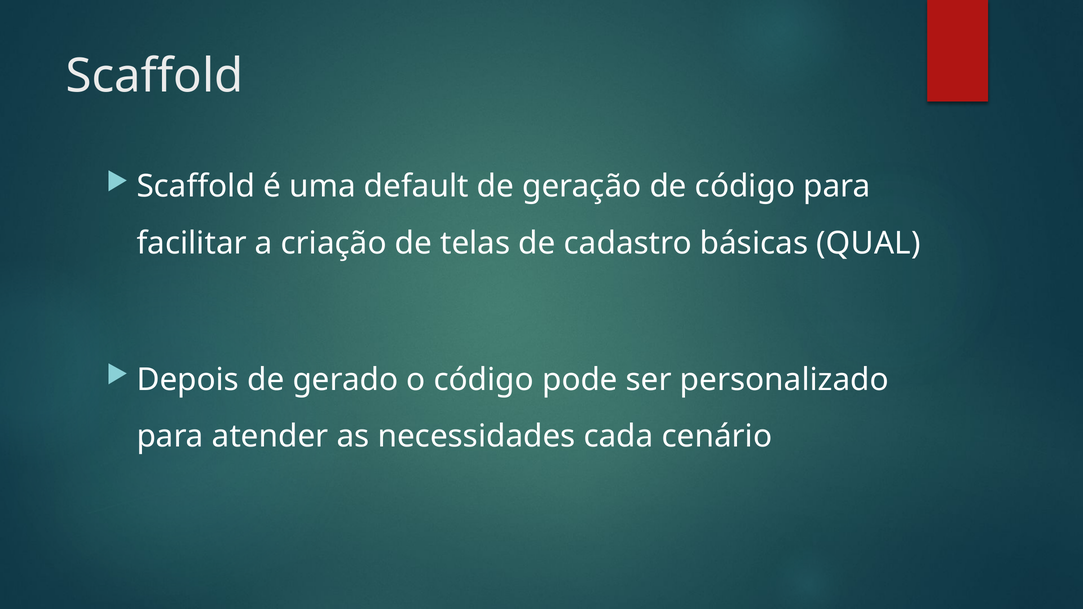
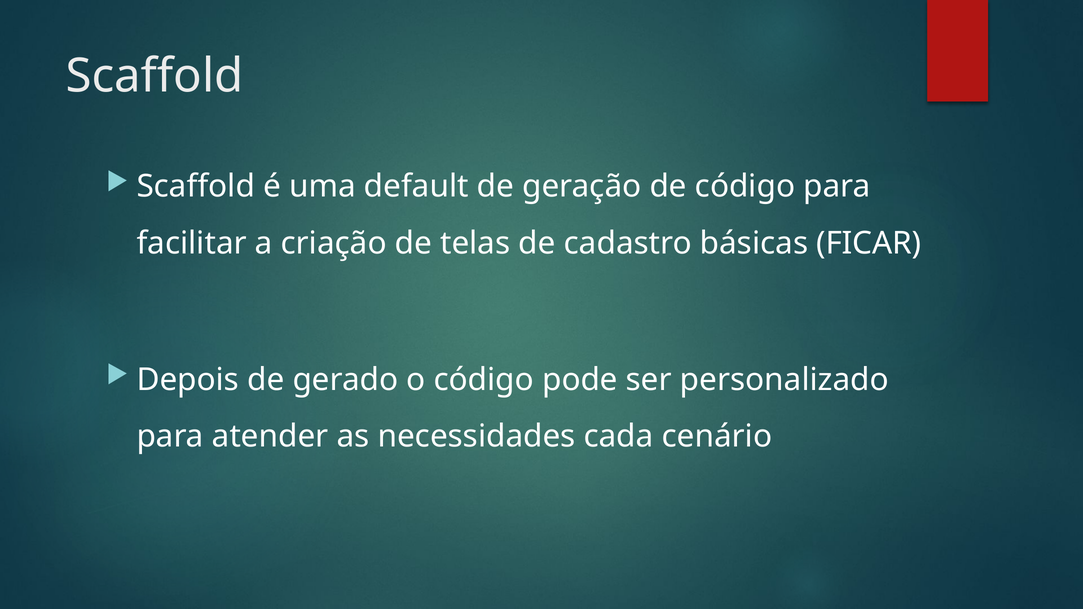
QUAL: QUAL -> FICAR (869, 243)
